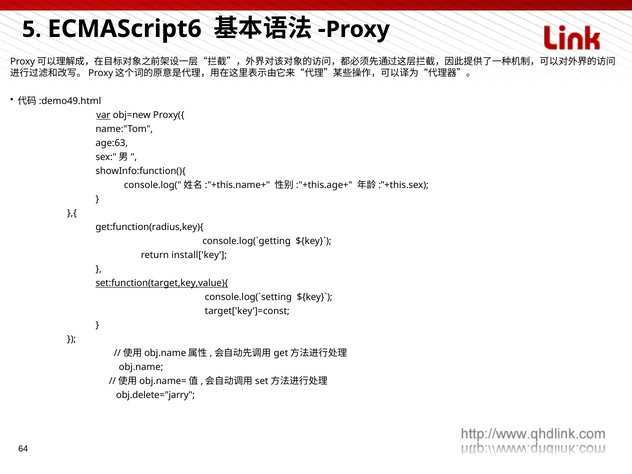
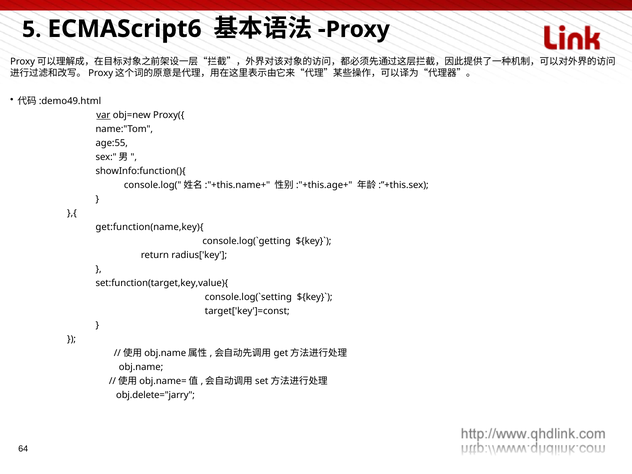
age:63: age:63 -> age:55 (112, 143)
get:function(radius,key){: get:function(radius,key){ -> get:function(name,key){ (150, 227)
install['key: install['key -> radius['key (199, 255)
set:function(target,key,value){ underline: present -> none (162, 283)
